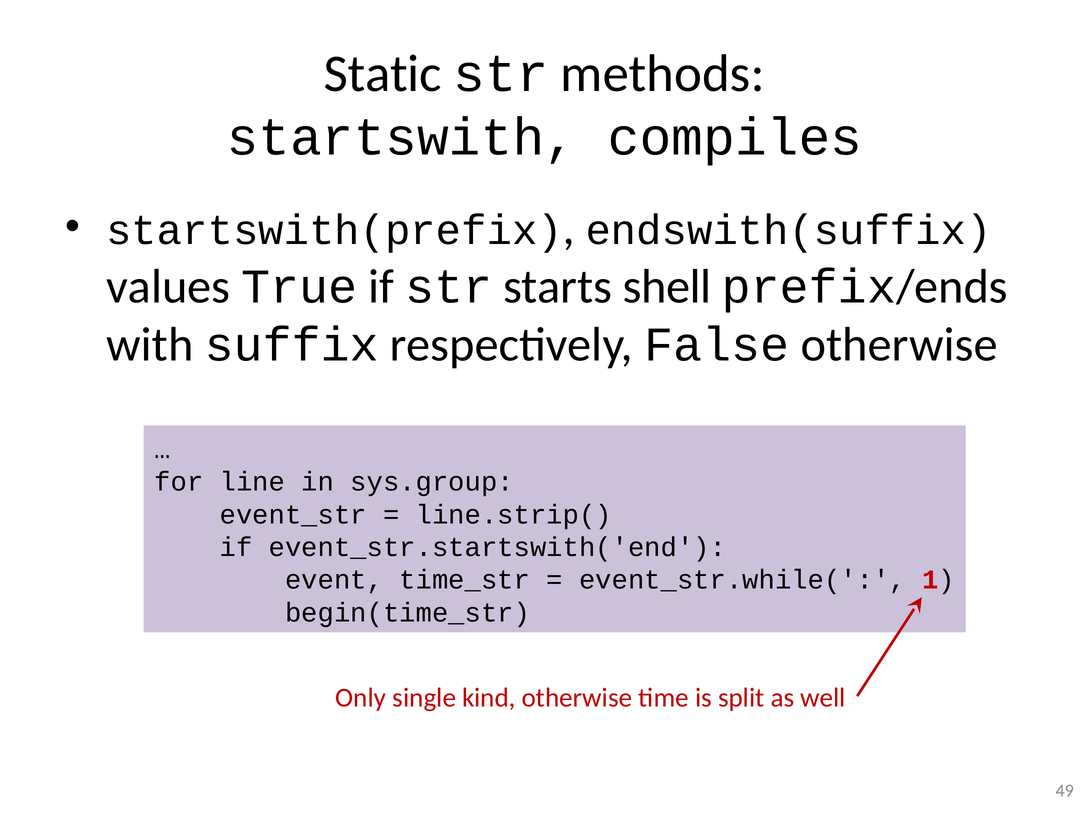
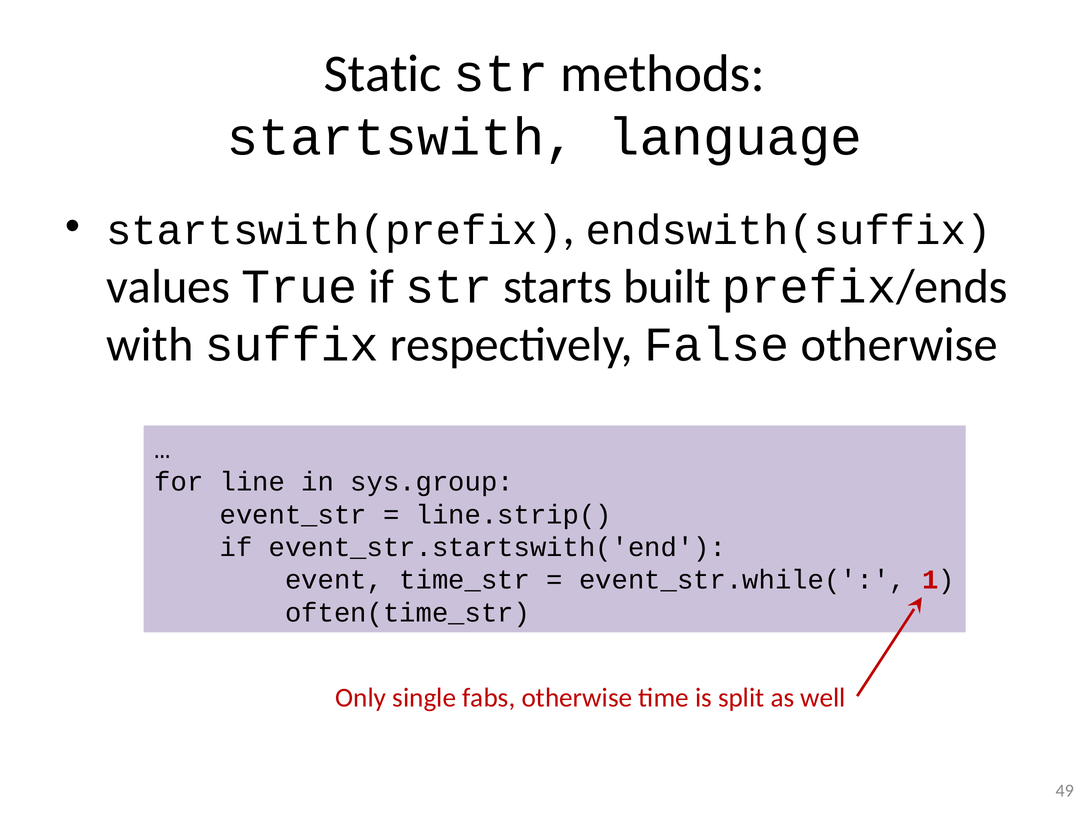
compiles: compiles -> language (735, 137)
shell: shell -> built (667, 287)
begin(time_str: begin(time_str -> often(time_str (408, 612)
kind: kind -> fabs (489, 698)
